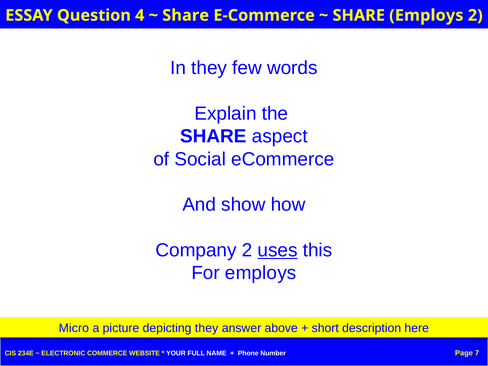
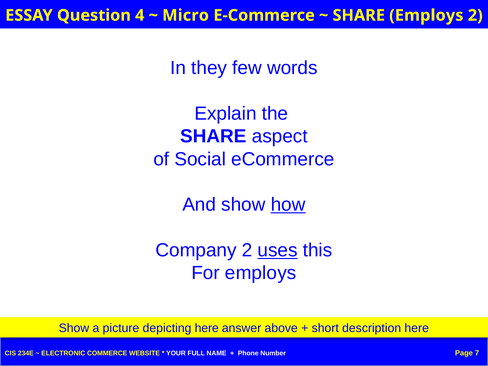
Share: Share -> Micro (186, 15)
how underline: none -> present (288, 205)
Micro: Micro -> Show (74, 328)
depicting they: they -> here (207, 328)
